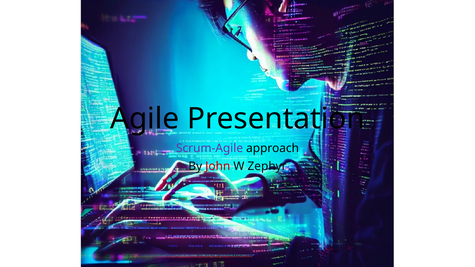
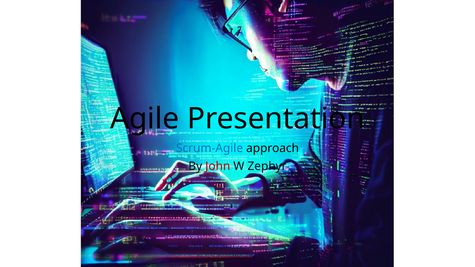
Scrum-Agile colour: purple -> blue (210, 148)
